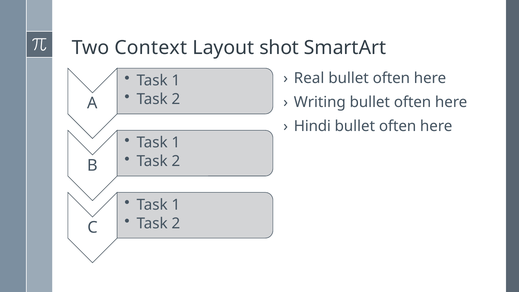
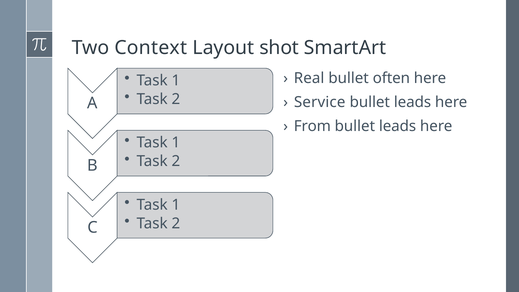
Writing: Writing -> Service (320, 102)
often: often -> leads (412, 102)
Hindi: Hindi -> From (312, 126)
often: often -> leads (398, 126)
